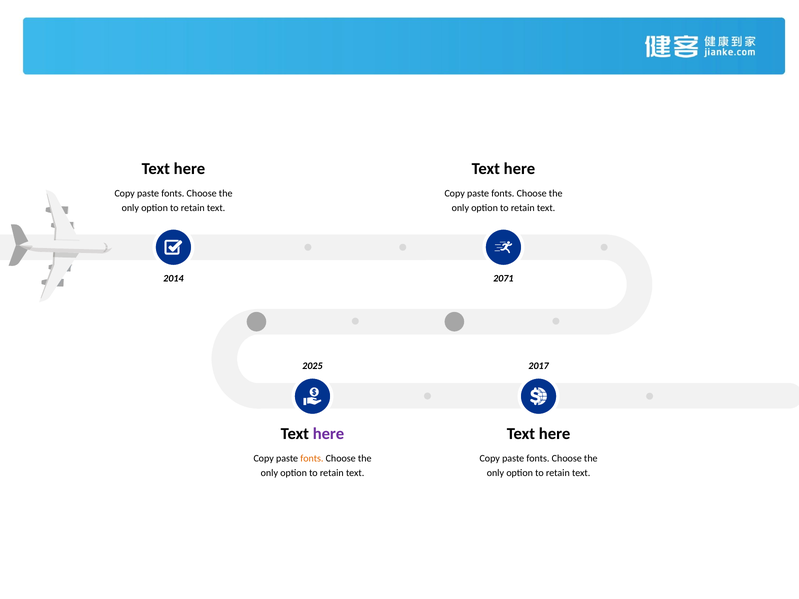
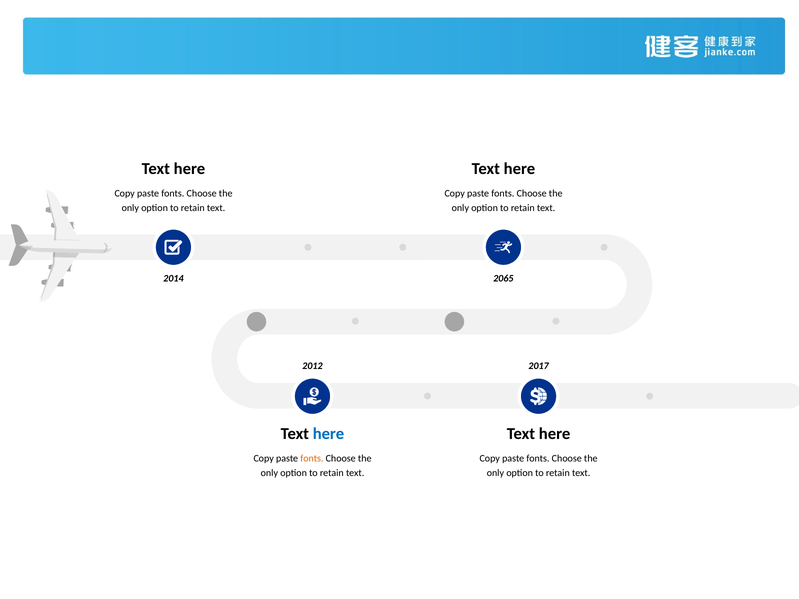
2071: 2071 -> 2065 (503, 279)
2025: 2025 -> 2012 (312, 366)
here colour: purple -> blue (328, 434)
